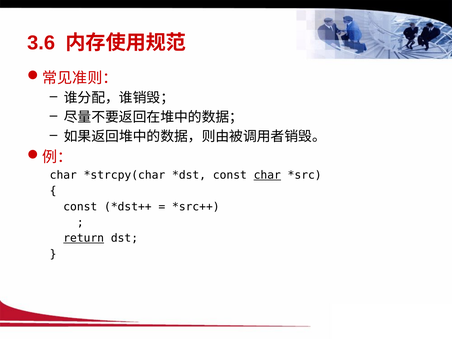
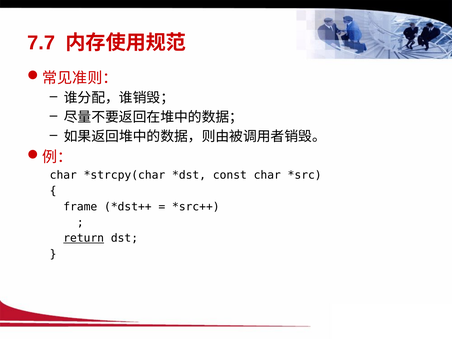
3.6: 3.6 -> 7.7 (41, 43)
char underline: present -> none (267, 175)
const: const -> frame (80, 207)
